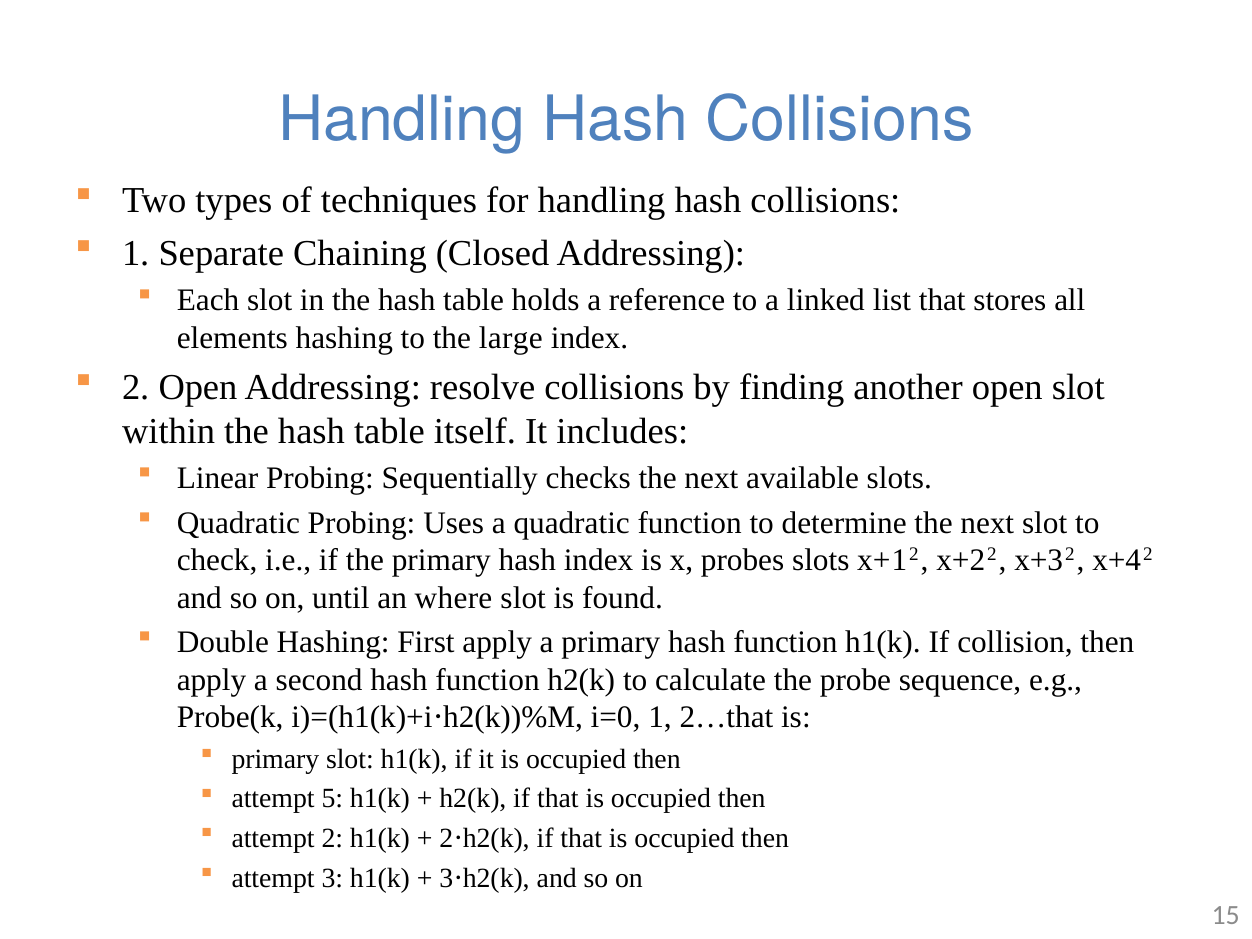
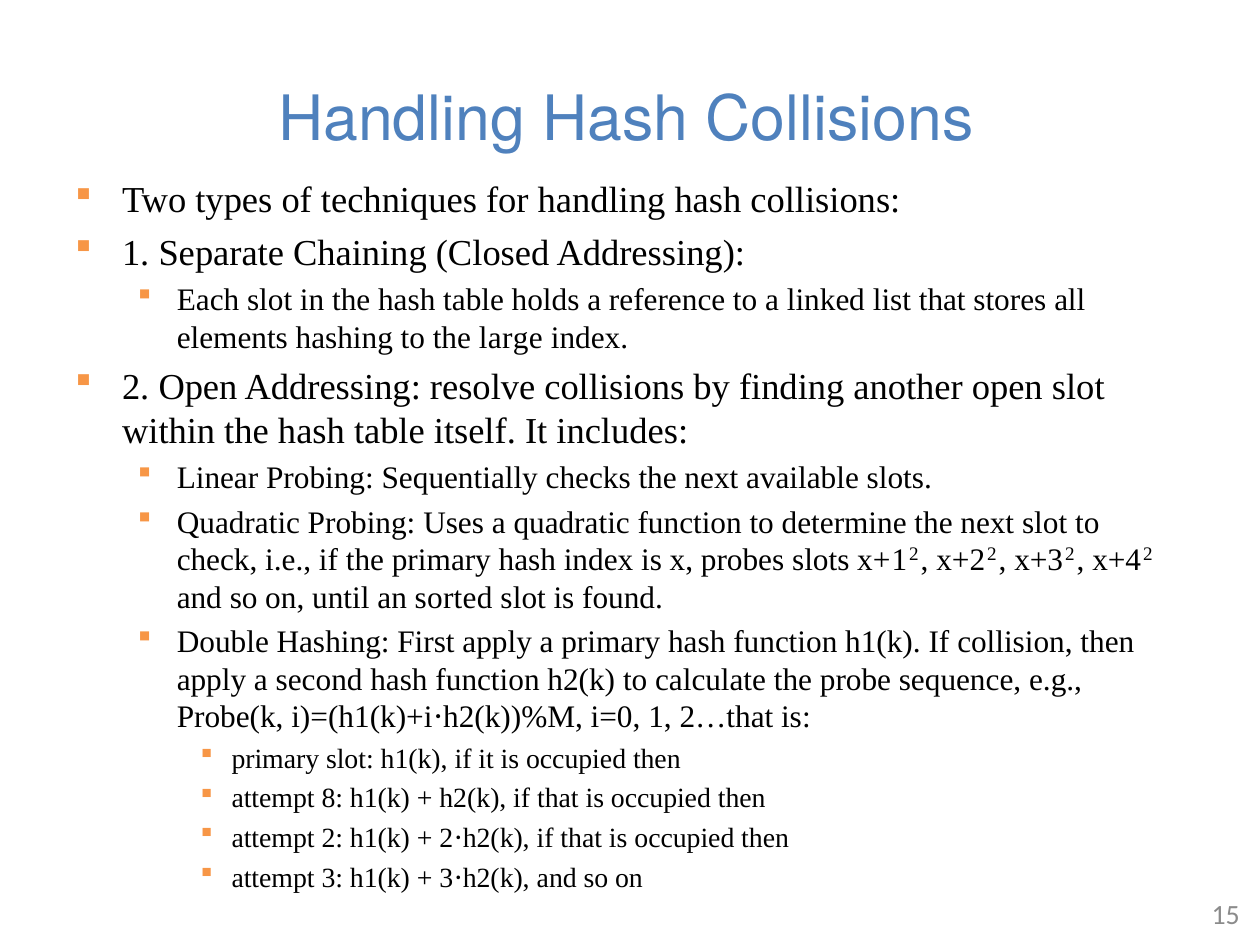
where: where -> sorted (454, 598)
5: 5 -> 8 (332, 799)
